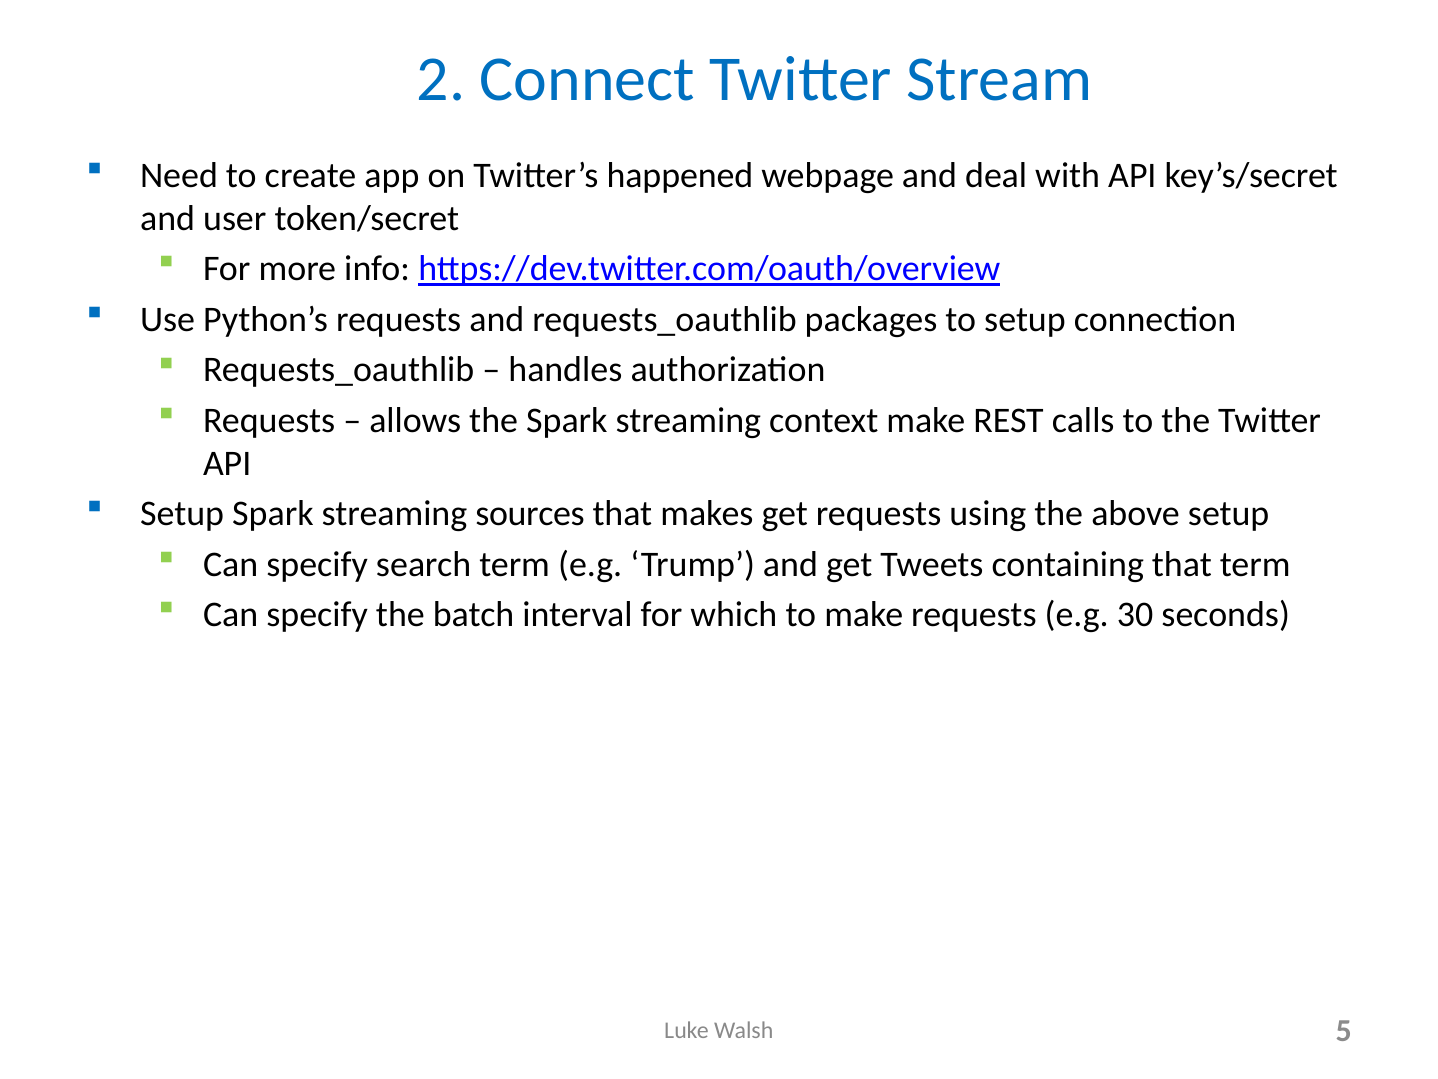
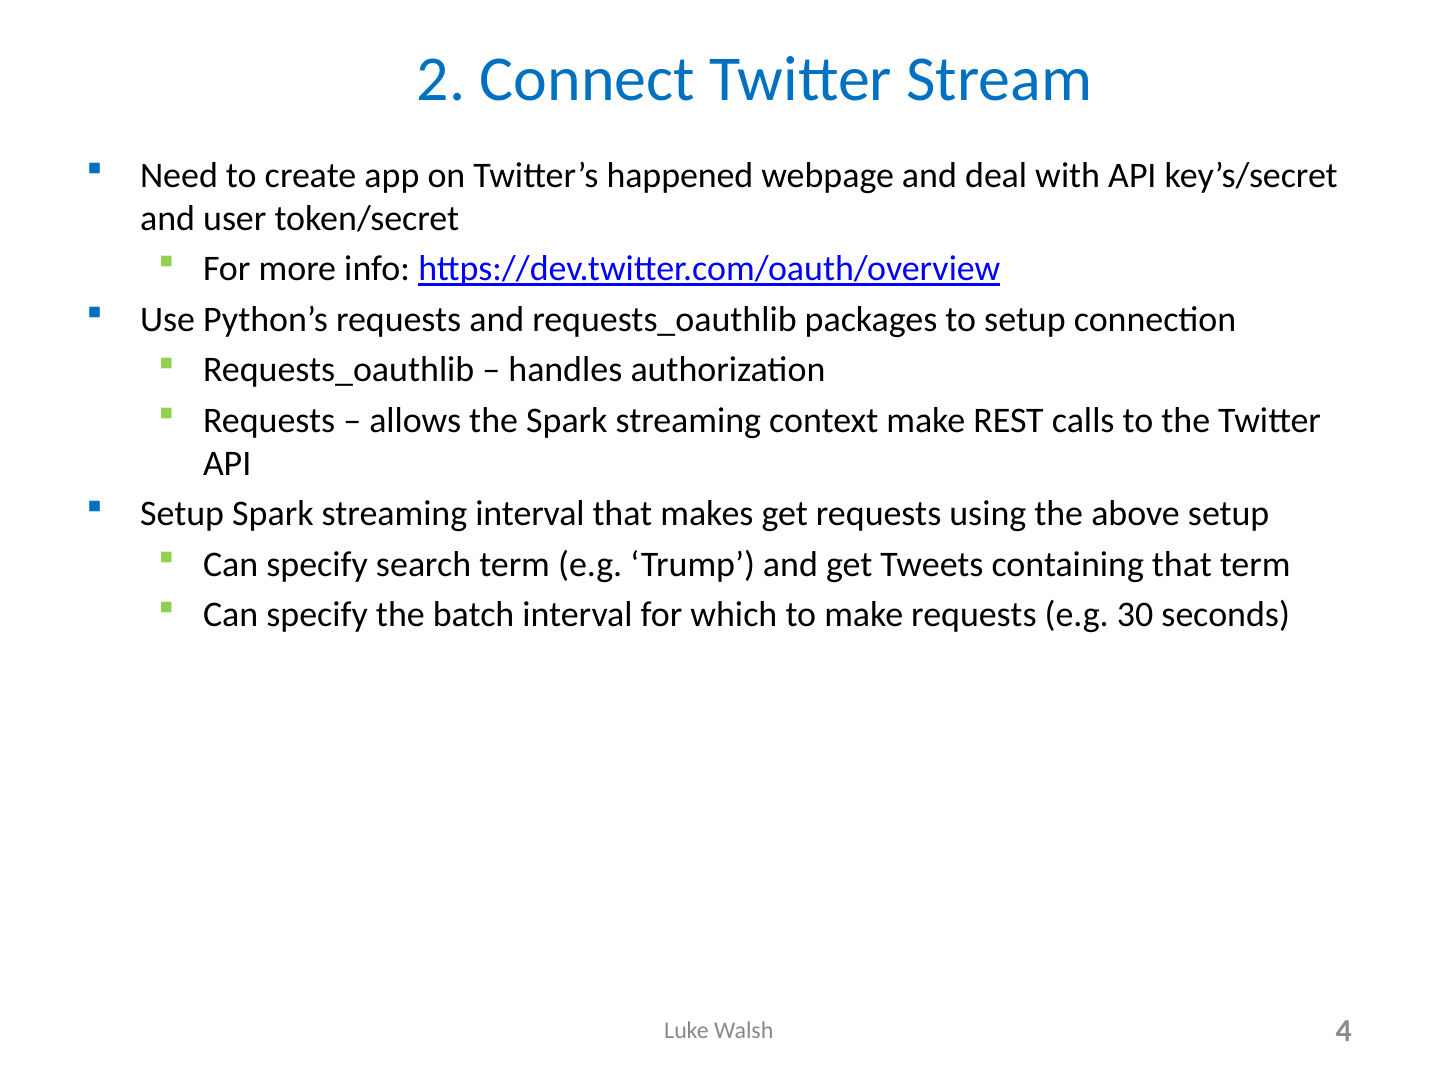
streaming sources: sources -> interval (530, 514)
5: 5 -> 4 (1344, 1030)
